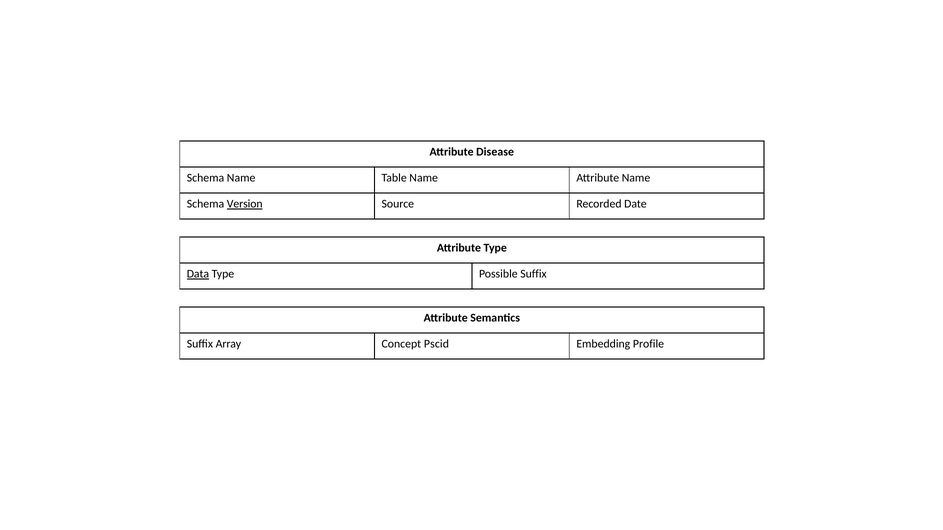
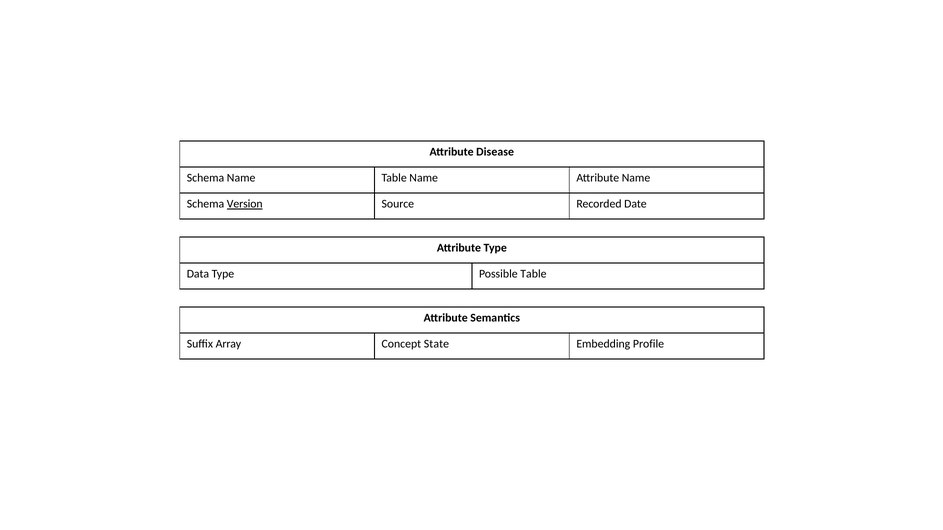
Data underline: present -> none (198, 274)
Possible Suffix: Suffix -> Table (533, 274)
Pscid: Pscid -> State (436, 344)
